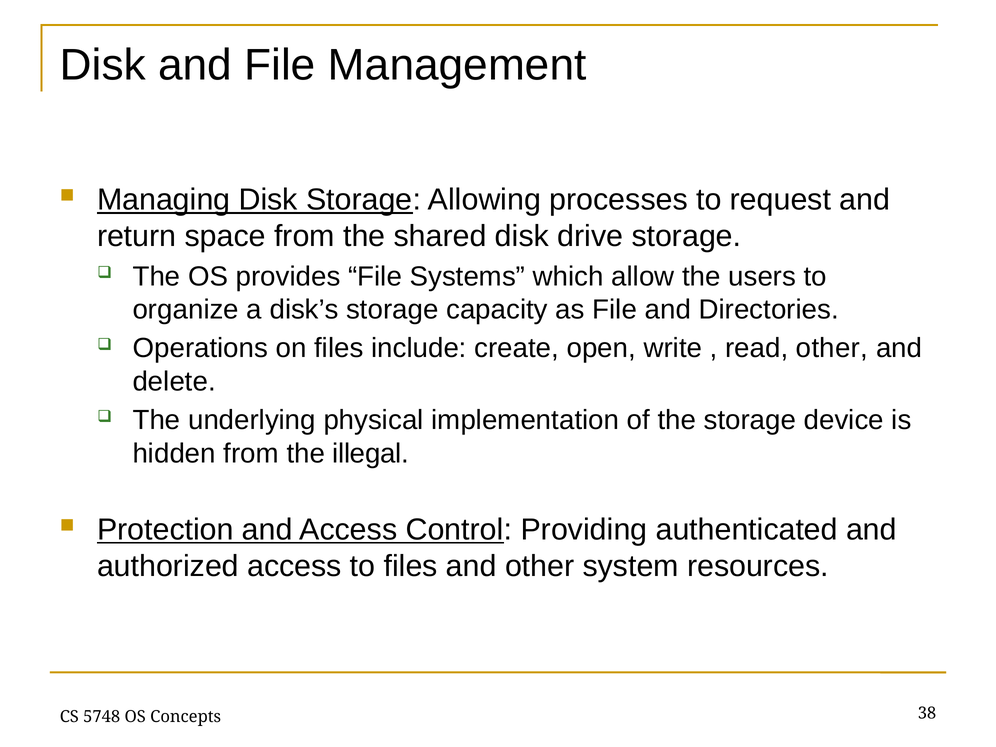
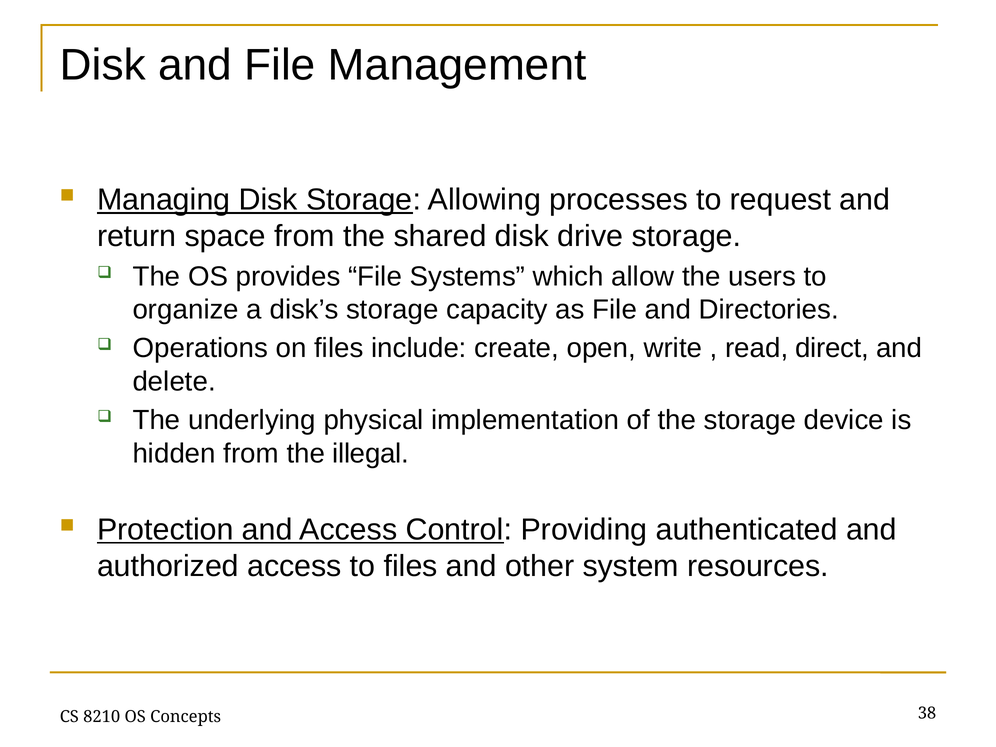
read other: other -> direct (832, 348)
5748: 5748 -> 8210 (102, 717)
